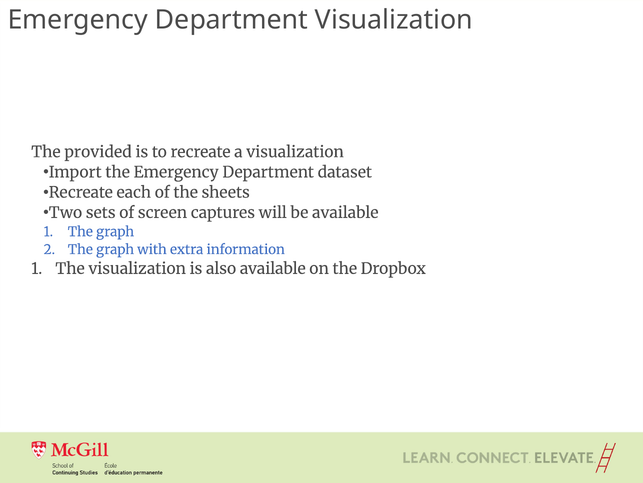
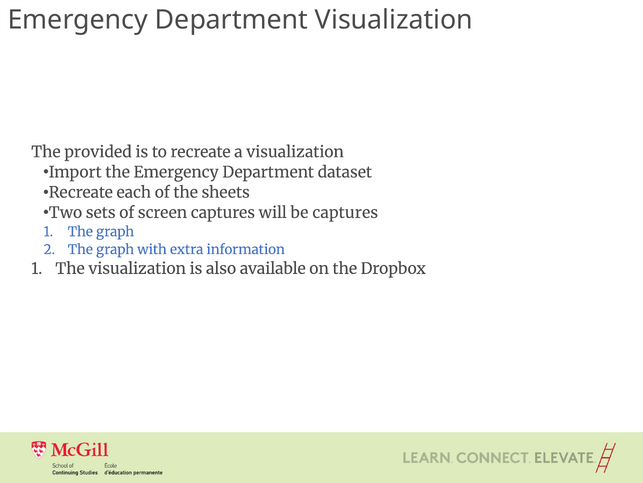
be available: available -> captures (345, 212)
